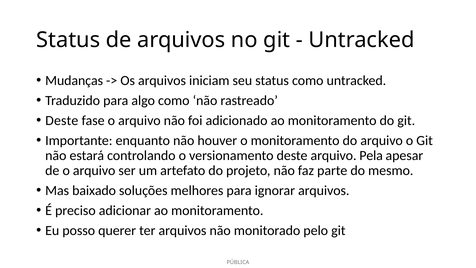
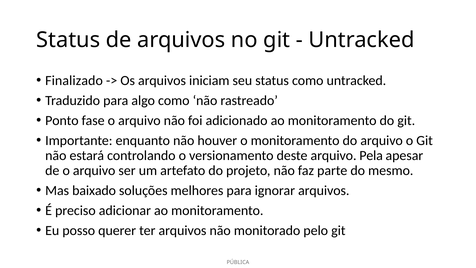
Mudanças: Mudanças -> Finalizado (74, 80)
Deste: Deste -> Ponto (62, 120)
